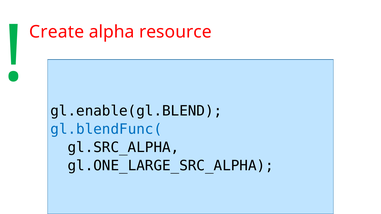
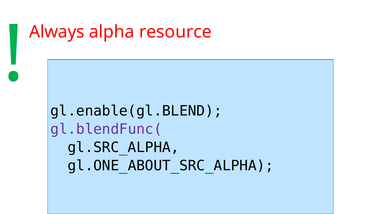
Create: Create -> Always (57, 32)
gl.blendFunc( colour: blue -> purple (106, 129)
gl.ONE_LARGE_SRC_ALPHA: gl.ONE_LARGE_SRC_ALPHA -> gl.ONE_ABOUT_SRC_ALPHA (171, 166)
